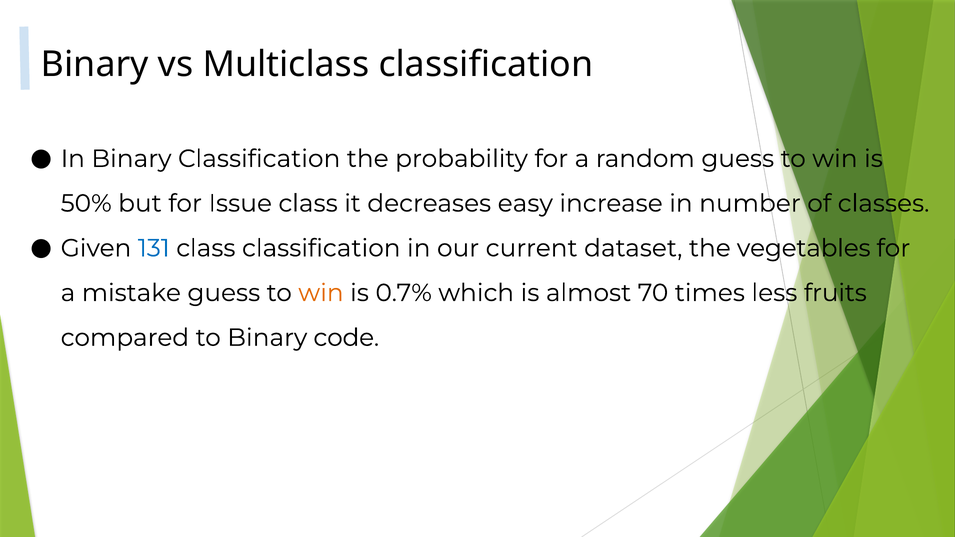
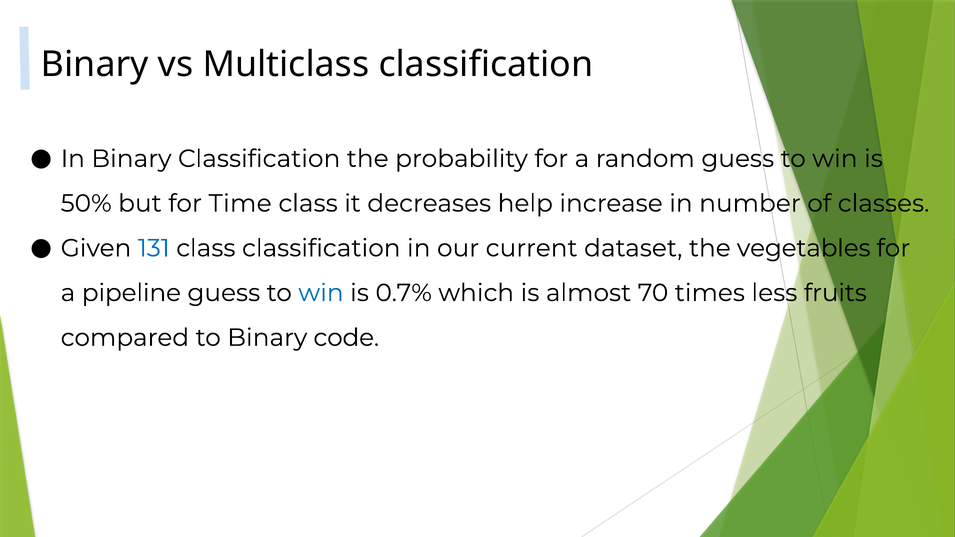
Issue: Issue -> Time (240, 204)
easy: easy -> help (525, 204)
mistake: mistake -> pipeline (131, 293)
win colour: orange -> blue (321, 293)
